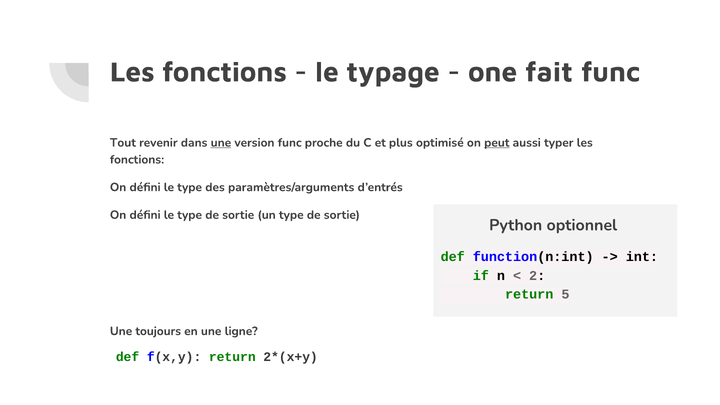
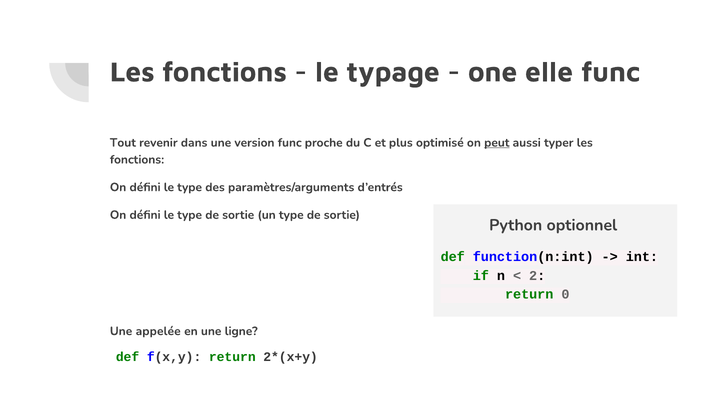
fait: fait -> elle (549, 72)
une underline: present -> none (221, 143)
5: 5 -> 0 (566, 294)
toujours: toujours -> appelée (158, 331)
